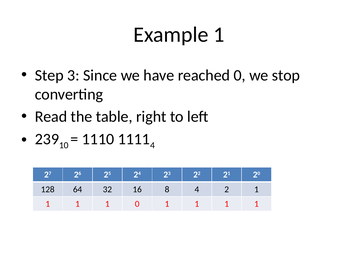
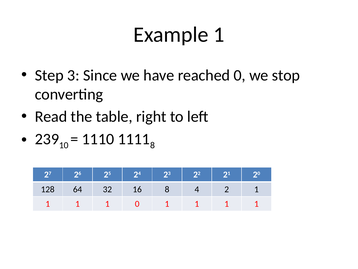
4: 4 -> 8 (152, 145)
